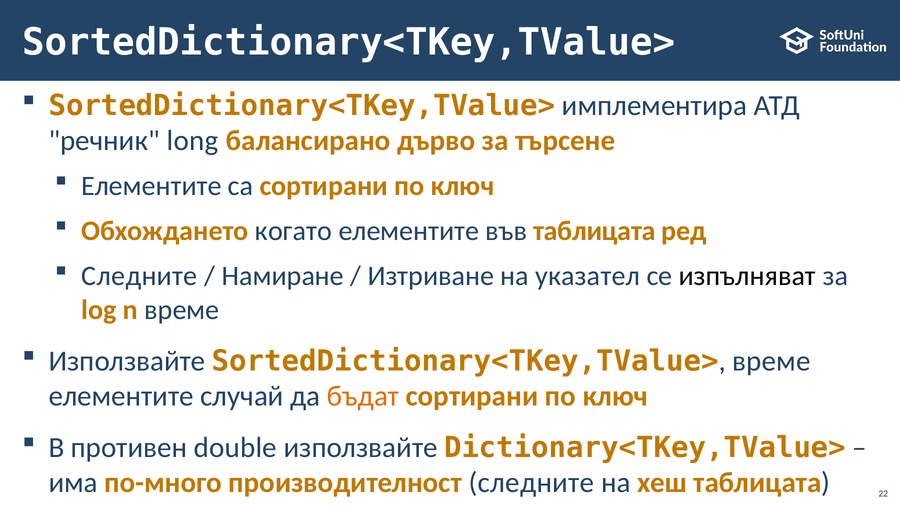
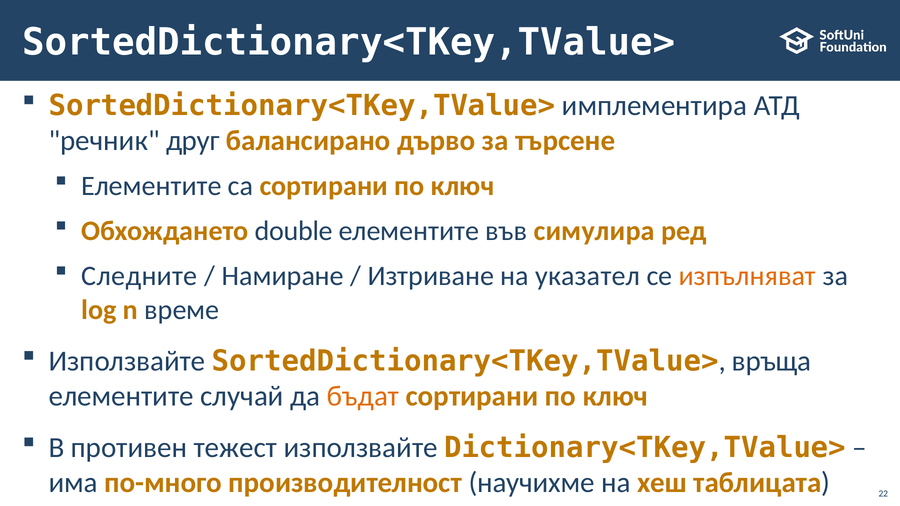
long: long -> друг (193, 141)
когато: когато -> double (294, 231)
във таблицата: таблицата -> симулира (594, 231)
изпълняват colour: black -> orange (747, 276)
SortedDictionary<TKey,TValue> време: време -> връща (772, 361)
double: double -> тежест (235, 448)
производителност следните: следните -> научихме (532, 483)
